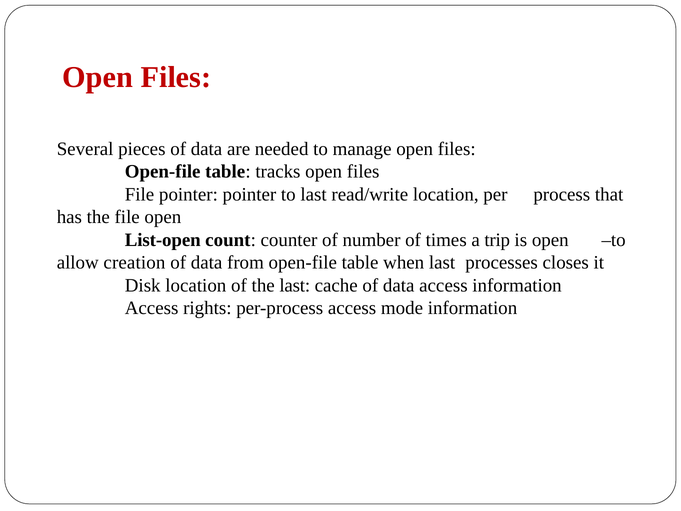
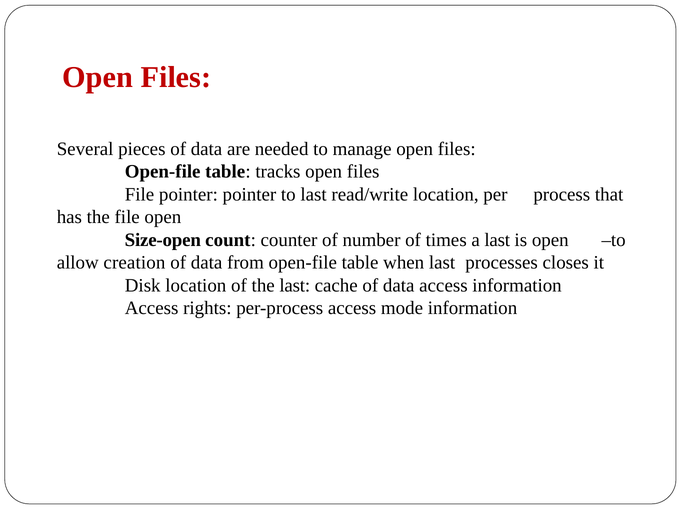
List-open: List-open -> Size-open (163, 240)
a trip: trip -> last (497, 240)
